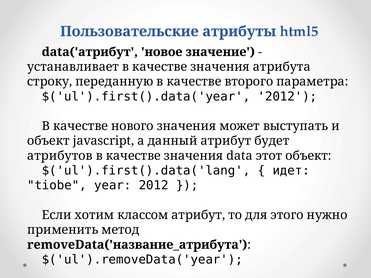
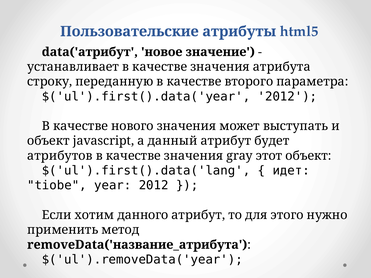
data: data -> gray (240, 156)
классом: классом -> данного (143, 215)
